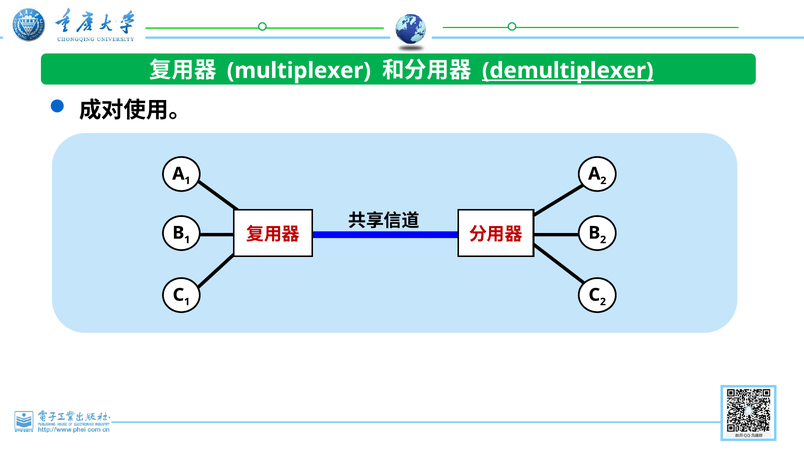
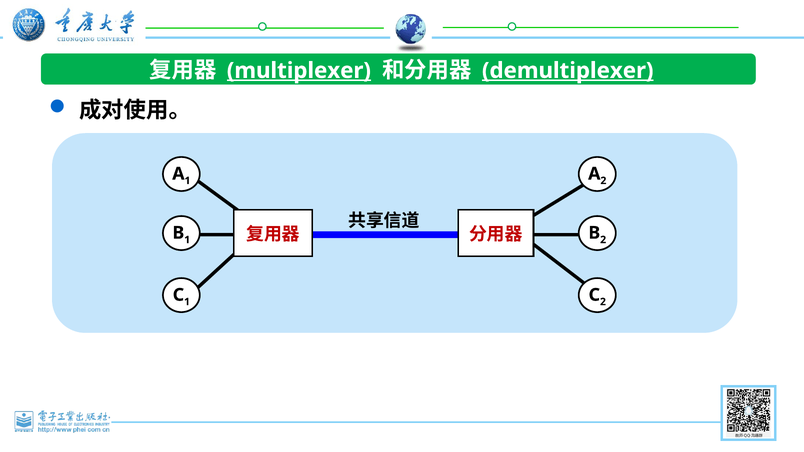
multiplexer underline: none -> present (299, 71)
